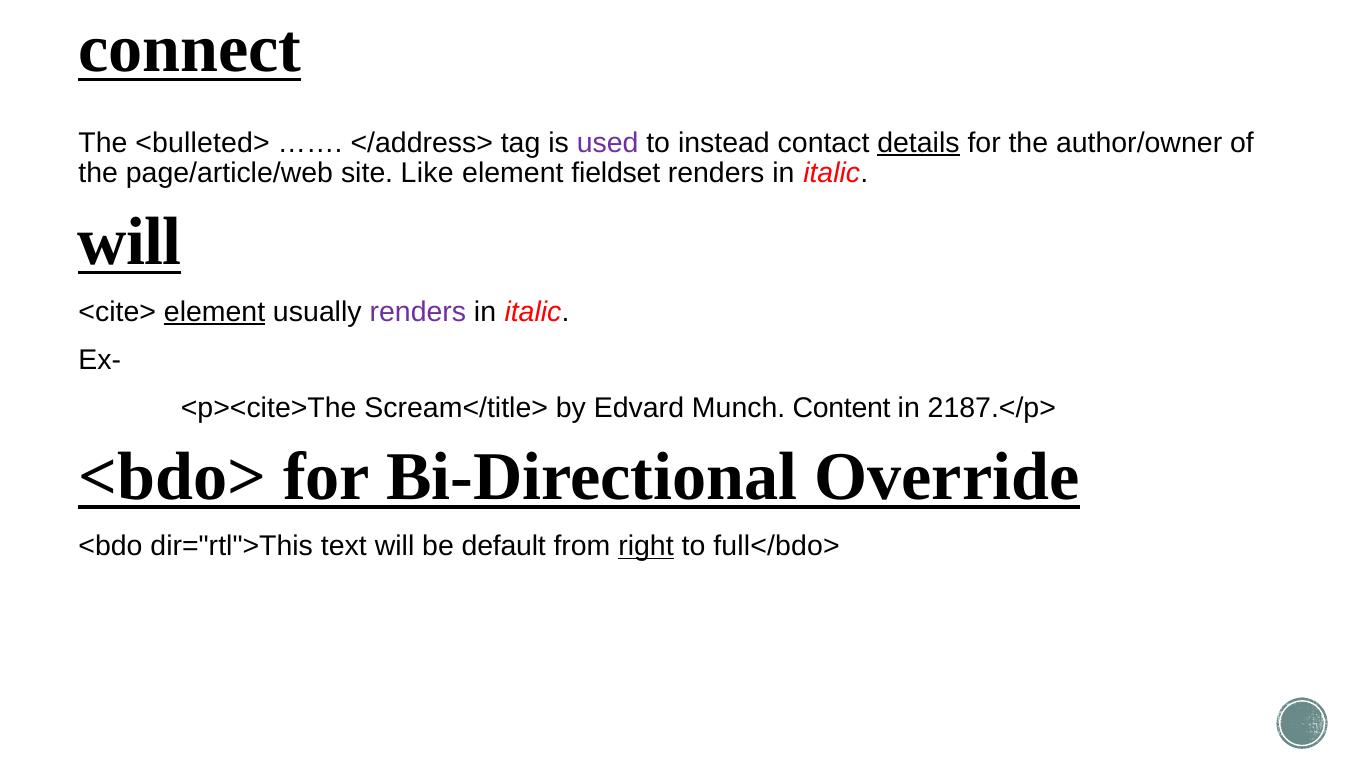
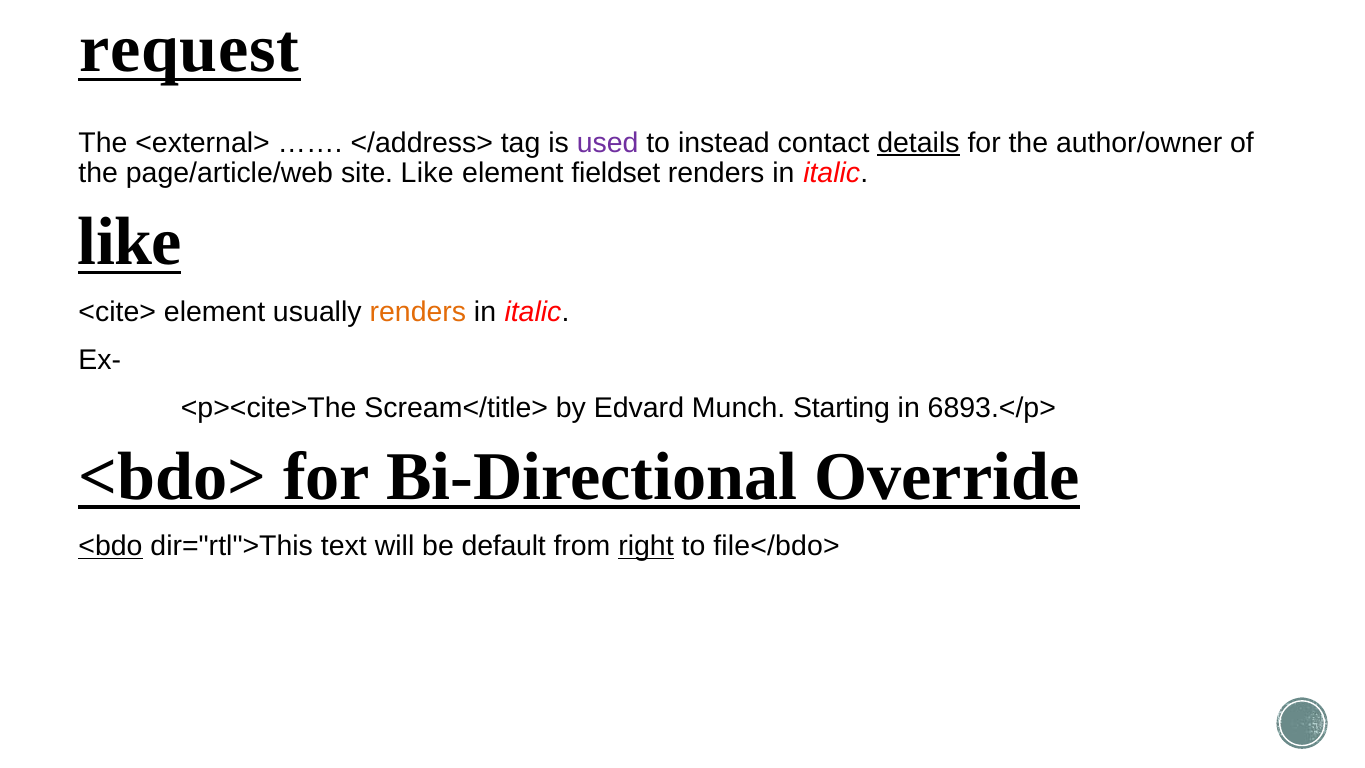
connect: connect -> request (189, 49)
<bulleted>: <bulleted> -> <external> (203, 143)
will: will -> like (130, 242)
element underline: present -> none (215, 312)
renders colour: purple -> orange (418, 312)
Content: Content -> Starting (842, 408)
2187.</p>: 2187.</p> -> 6893.</p> (992, 408)
<bdo underline: none -> present (111, 546)
full</bdo>: full</bdo> -> file</bdo> (776, 546)
